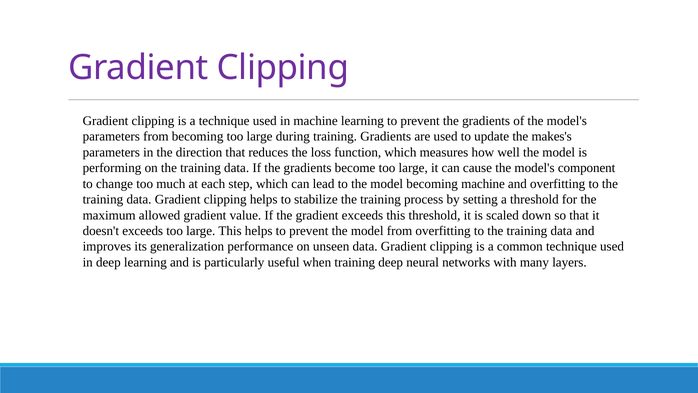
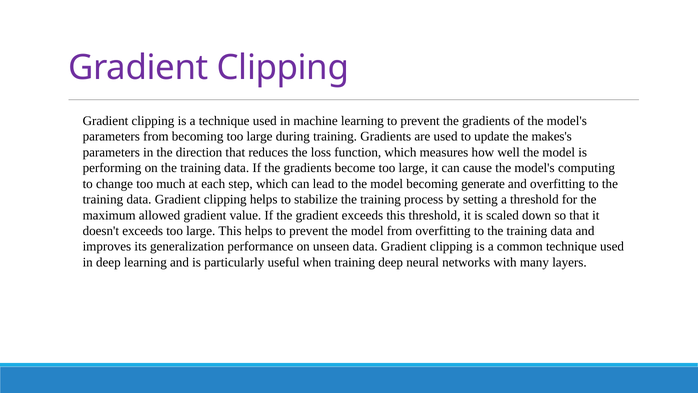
component: component -> computing (586, 168)
becoming machine: machine -> generate (483, 184)
